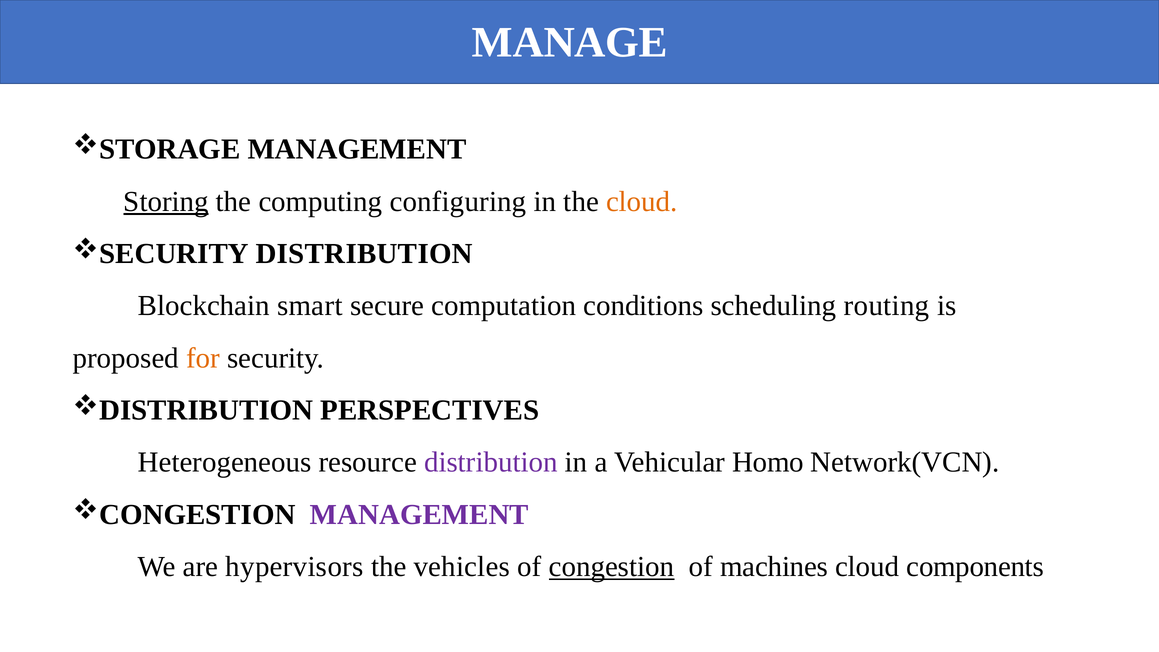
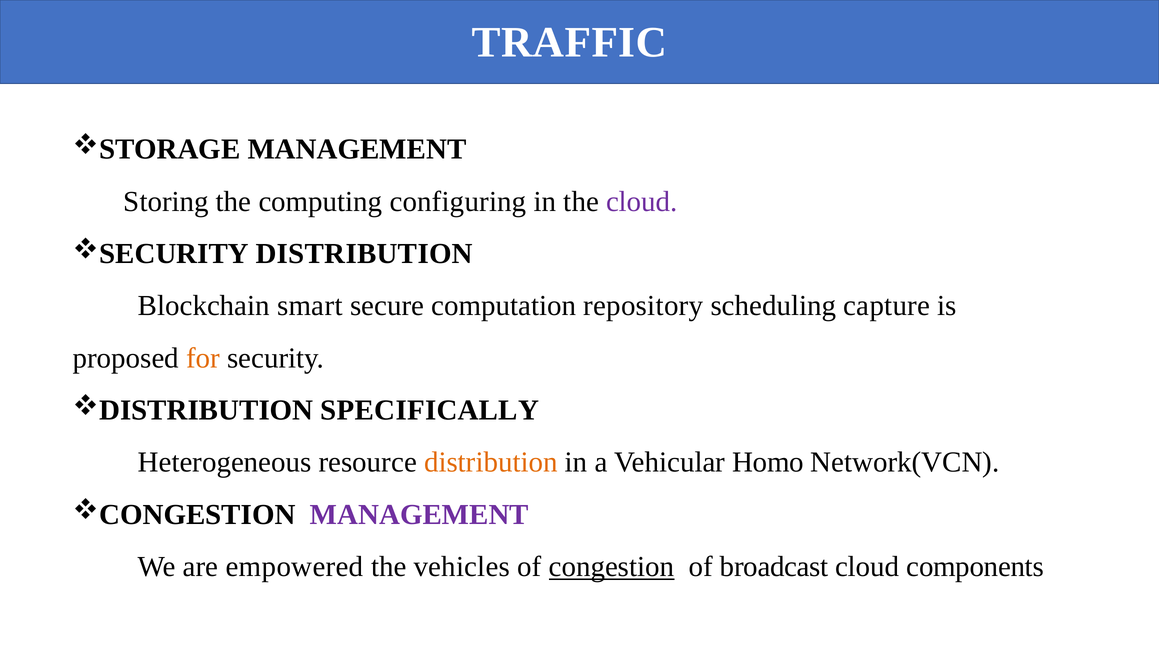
MANAGE: MANAGE -> TRAFFIC (569, 42)
Storing underline: present -> none (166, 202)
cloud colour: orange -> purple (642, 202)
conditions: conditions -> repository (643, 306)
routing: routing -> capture (887, 306)
PERSPECTIVES: PERSPECTIVES -> SPECIFICALLY (430, 410)
distribution colour: purple -> orange (491, 462)
hypervisors: hypervisors -> empowered (294, 567)
machines: machines -> broadcast (774, 567)
